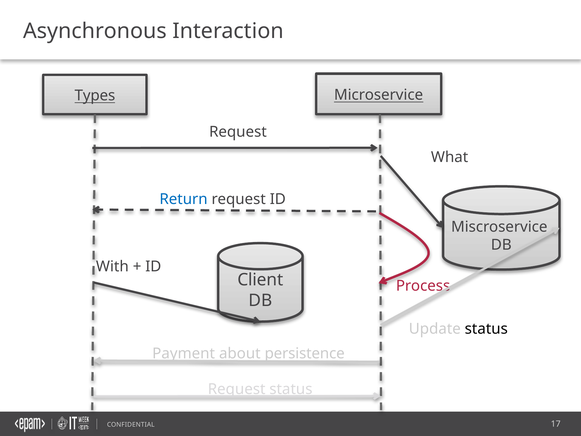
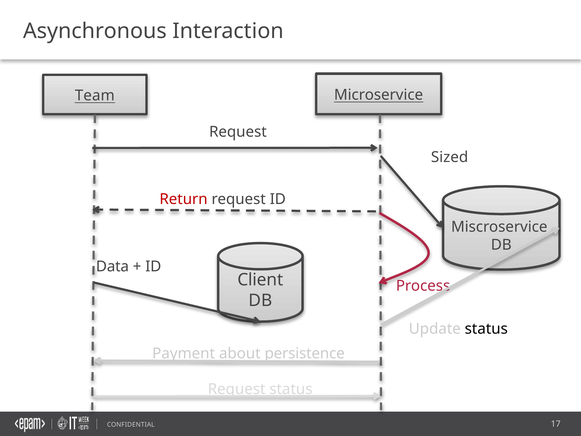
Types: Types -> Team (95, 96)
What: What -> Sized (450, 157)
Return colour: blue -> red (184, 199)
With: With -> Data (112, 266)
